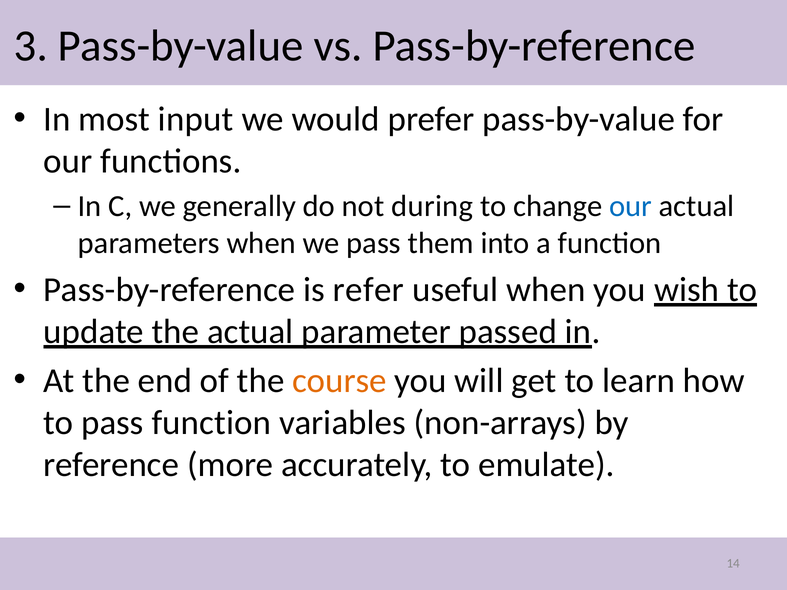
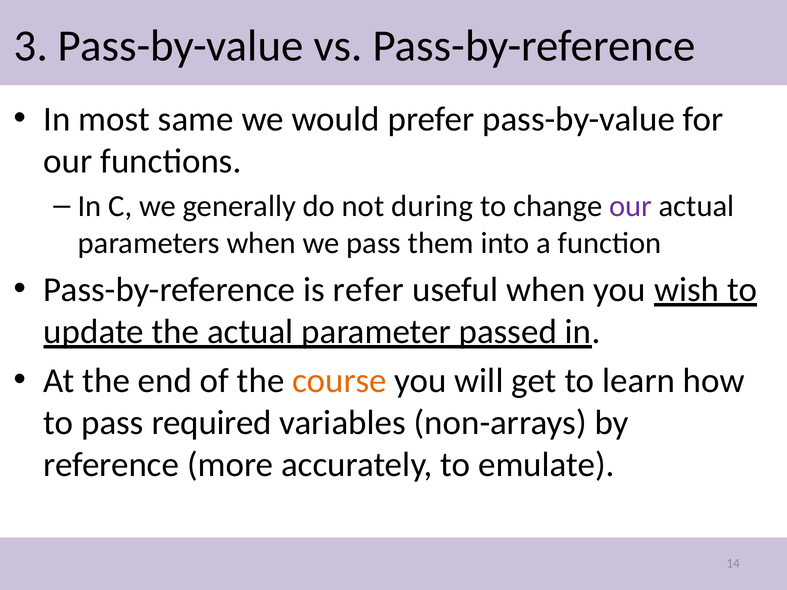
input: input -> same (196, 119)
our colour: blue -> purple (631, 206)
pass function: function -> required (212, 423)
